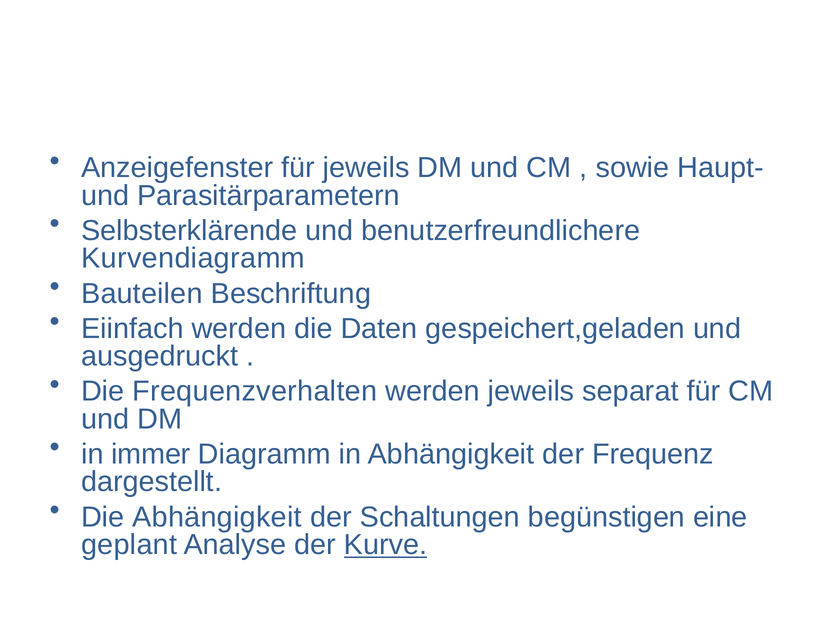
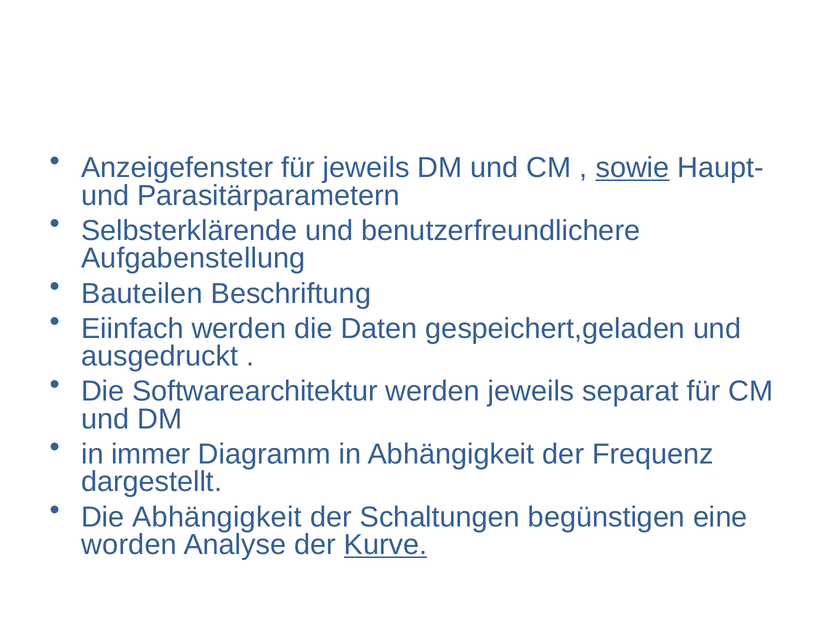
sowie underline: none -> present (632, 168)
Kurvendiagramm: Kurvendiagramm -> Aufgabenstellung (193, 258)
Frequenzverhalten: Frequenzverhalten -> Softwarearchitektur (255, 391)
geplant: geplant -> worden (129, 545)
